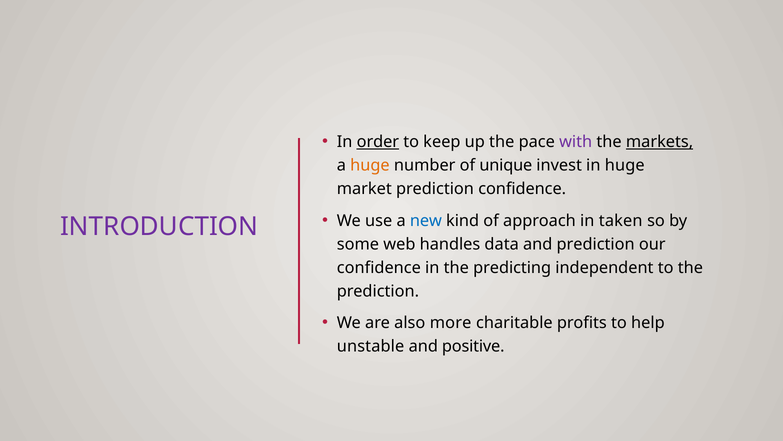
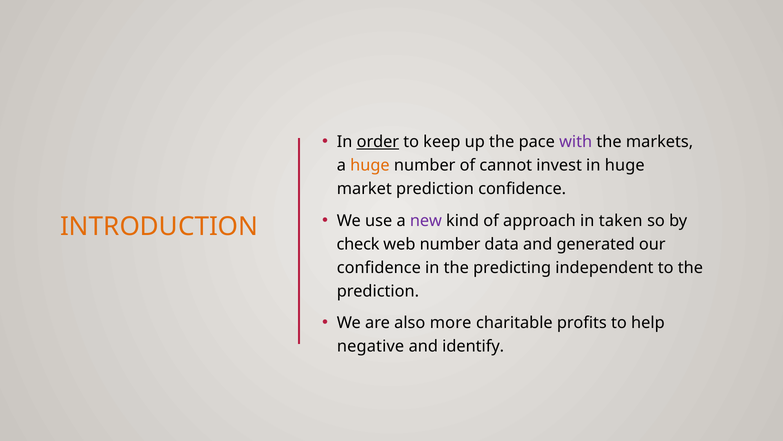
markets underline: present -> none (660, 142)
unique: unique -> cannot (506, 165)
new colour: blue -> purple (426, 220)
INTRODUCTION colour: purple -> orange (159, 226)
some: some -> check (358, 244)
web handles: handles -> number (450, 244)
and prediction: prediction -> generated (596, 244)
unstable: unstable -> negative (371, 346)
positive: positive -> identify (473, 346)
